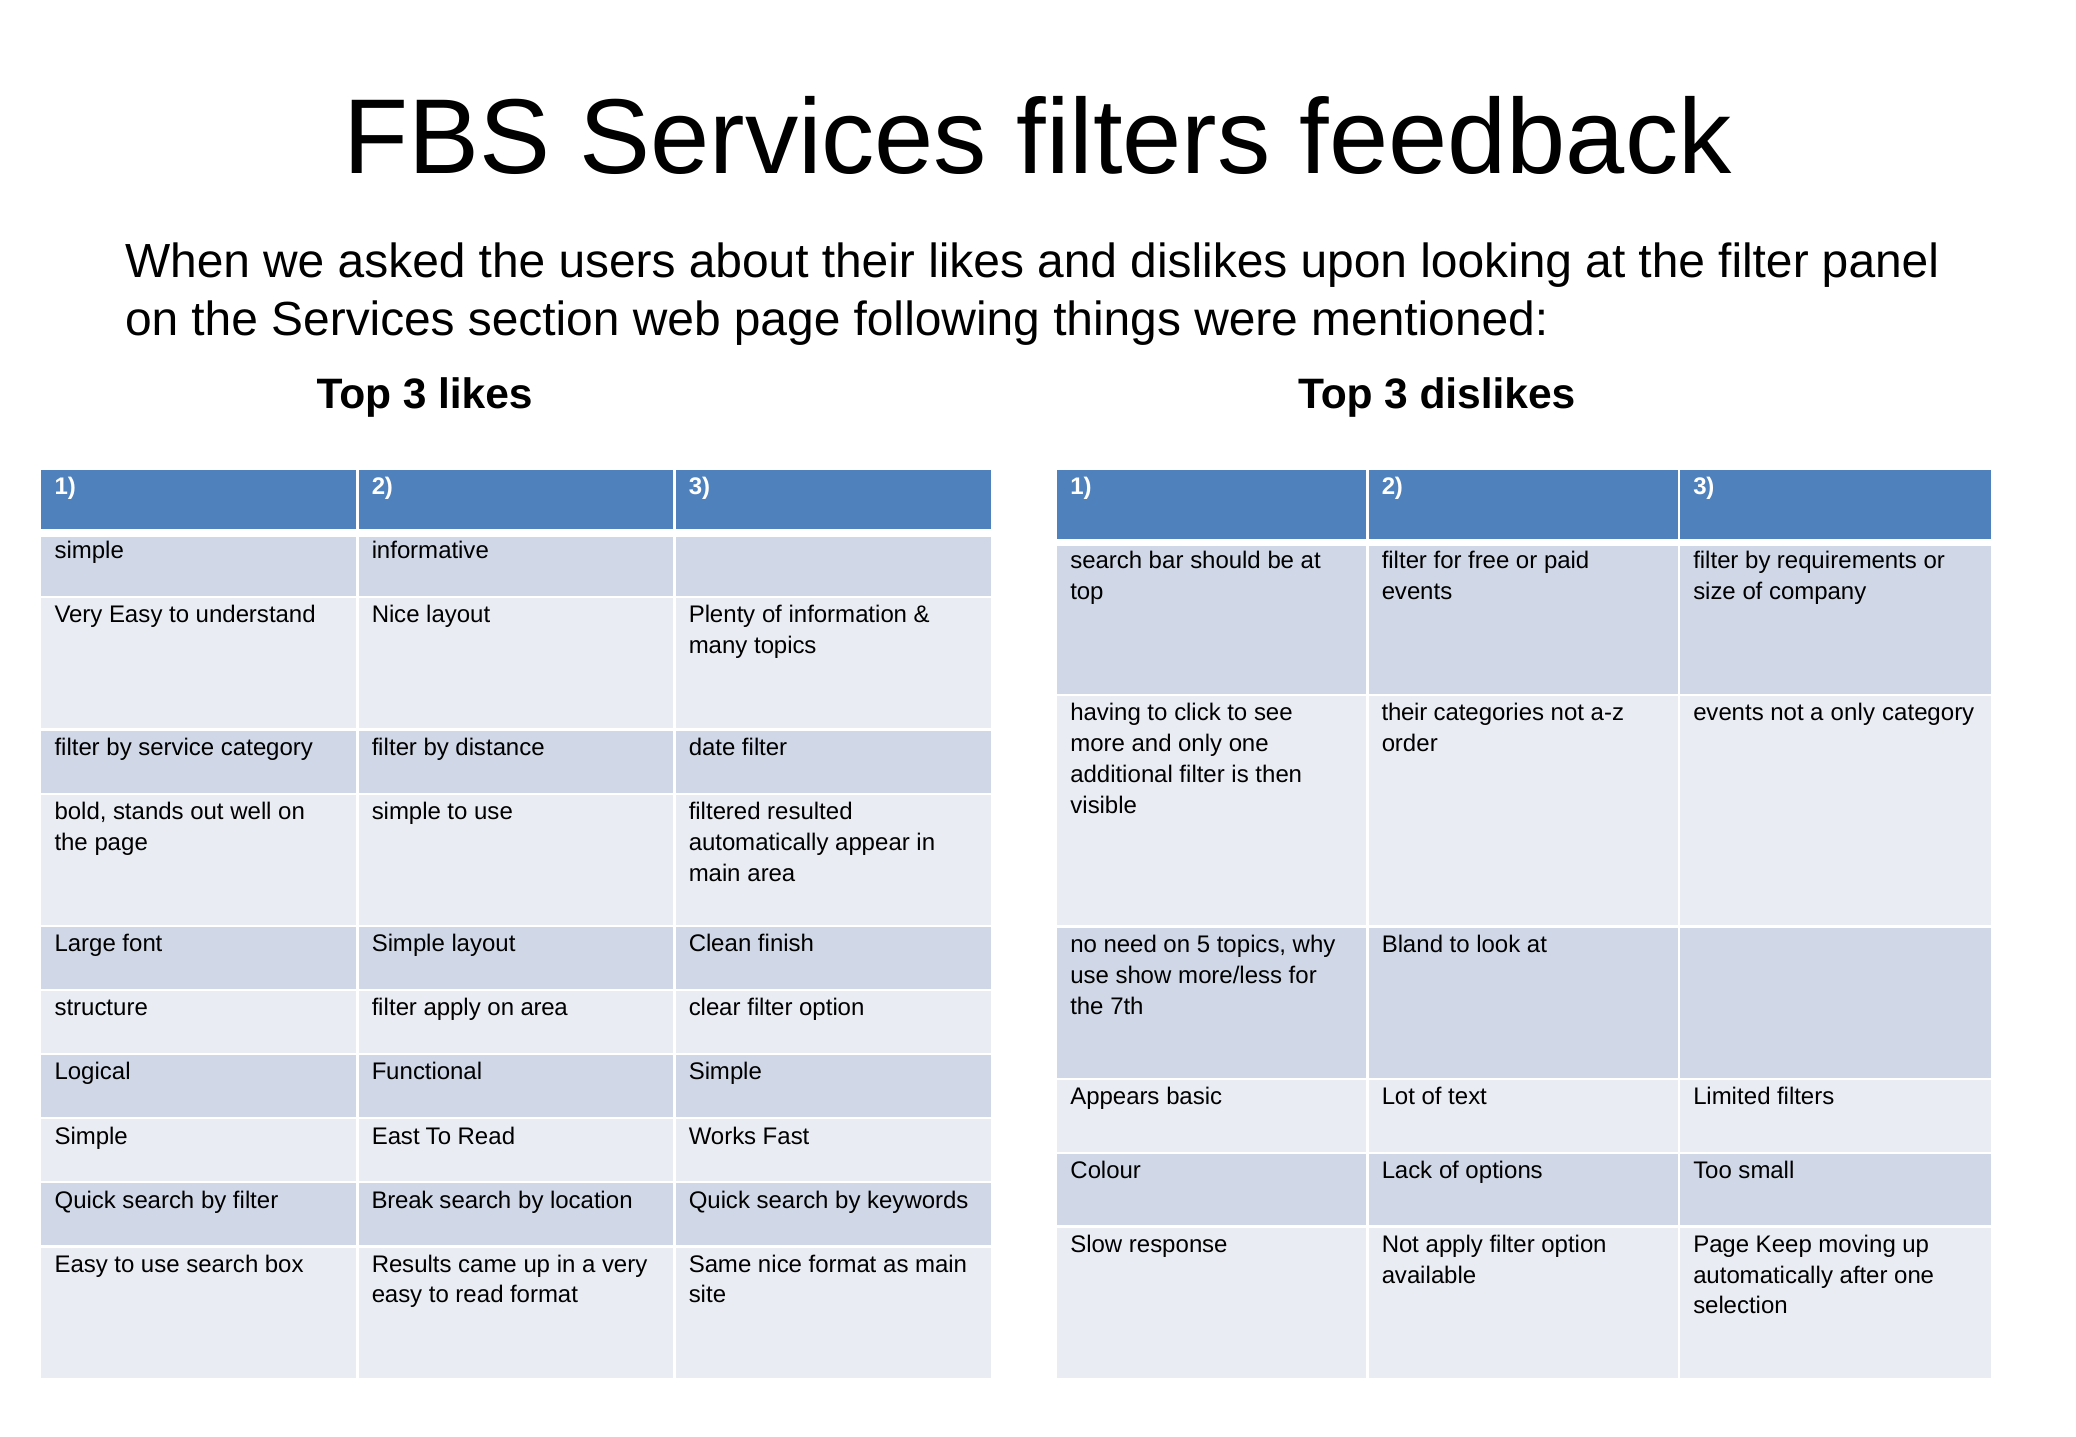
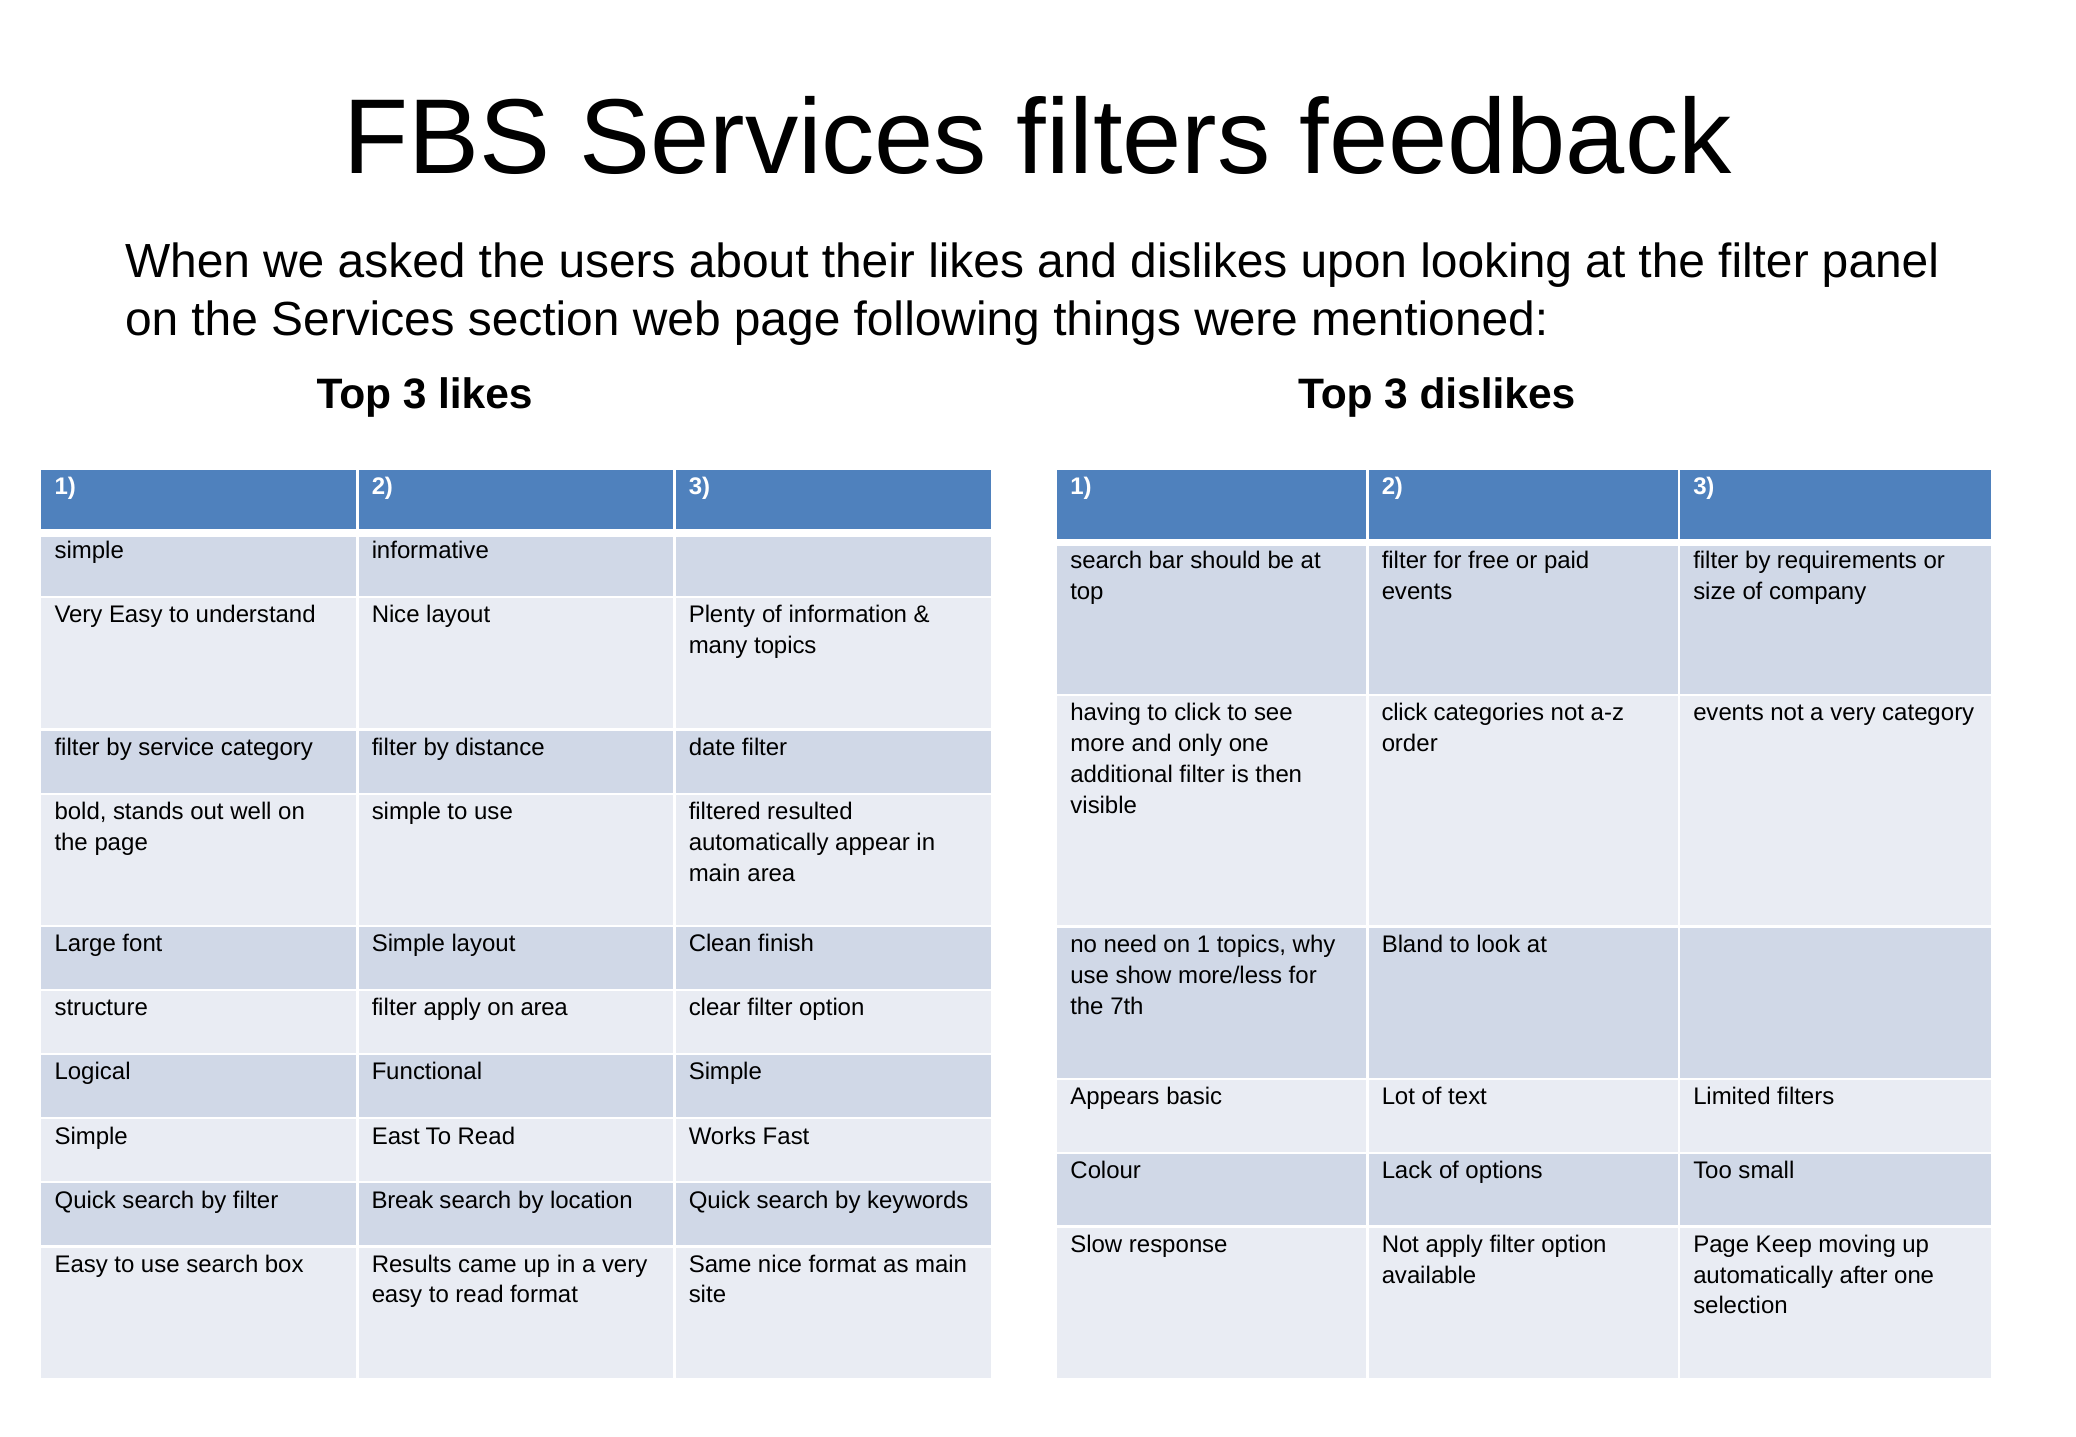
their: their -> click (1404, 713)
not a only: only -> very (1853, 713)
on 5: 5 -> 1 (1204, 945)
